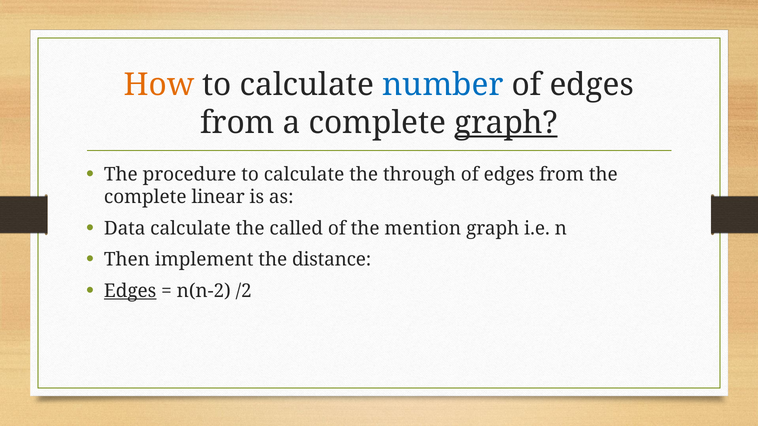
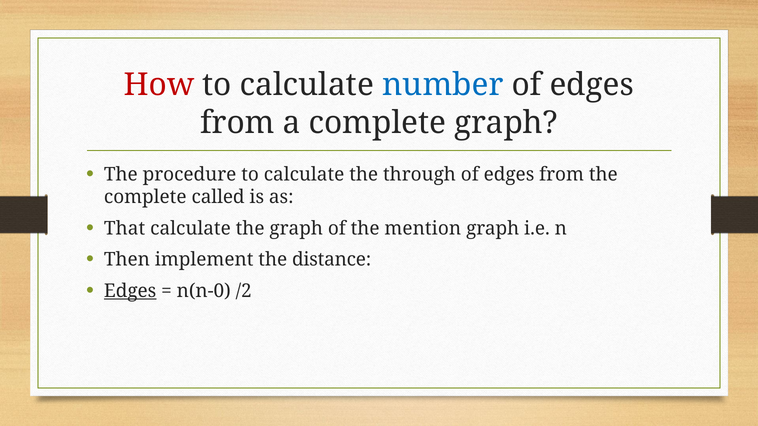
How colour: orange -> red (159, 85)
graph underline: present -> none (506, 123)
linear: linear -> called (218, 197)
Data: Data -> That (125, 229)
the called: called -> graph (296, 229)
n(n-2: n(n-2 -> n(n-0 (204, 291)
